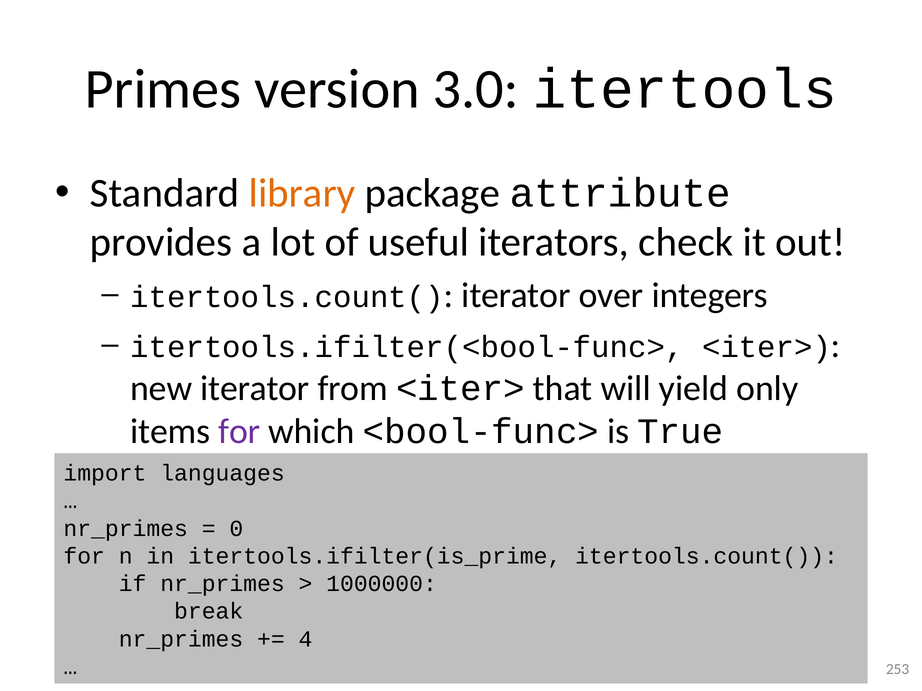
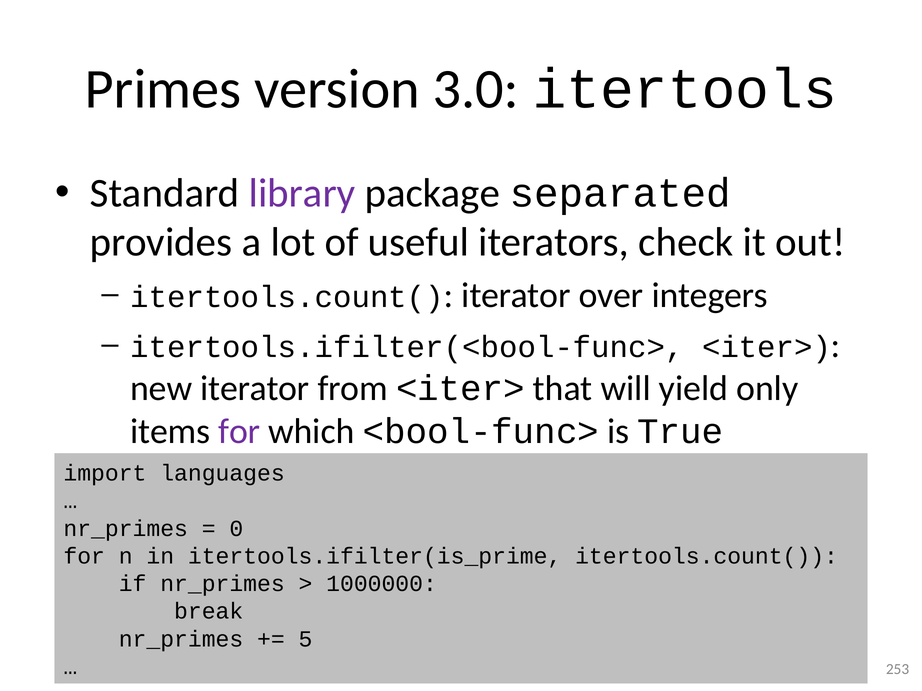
library colour: orange -> purple (302, 193)
attribute: attribute -> separated (620, 193)
4: 4 -> 5 (305, 639)
